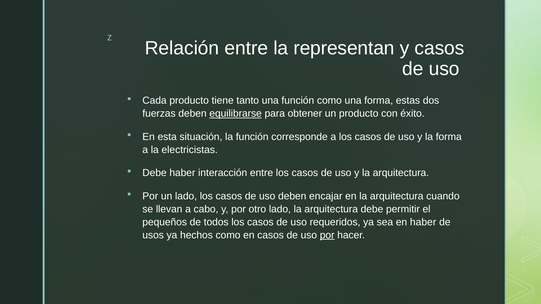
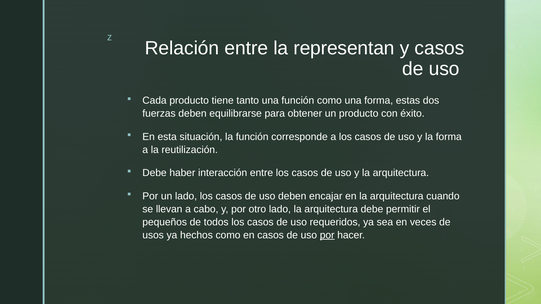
equilibrarse underline: present -> none (236, 114)
electricistas: electricistas -> reutilización (190, 150)
en haber: haber -> veces (423, 222)
